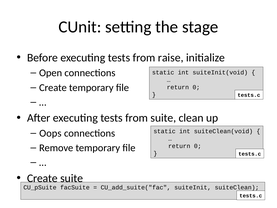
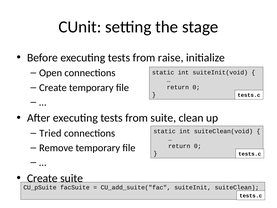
Oops: Oops -> Tried (50, 133)
